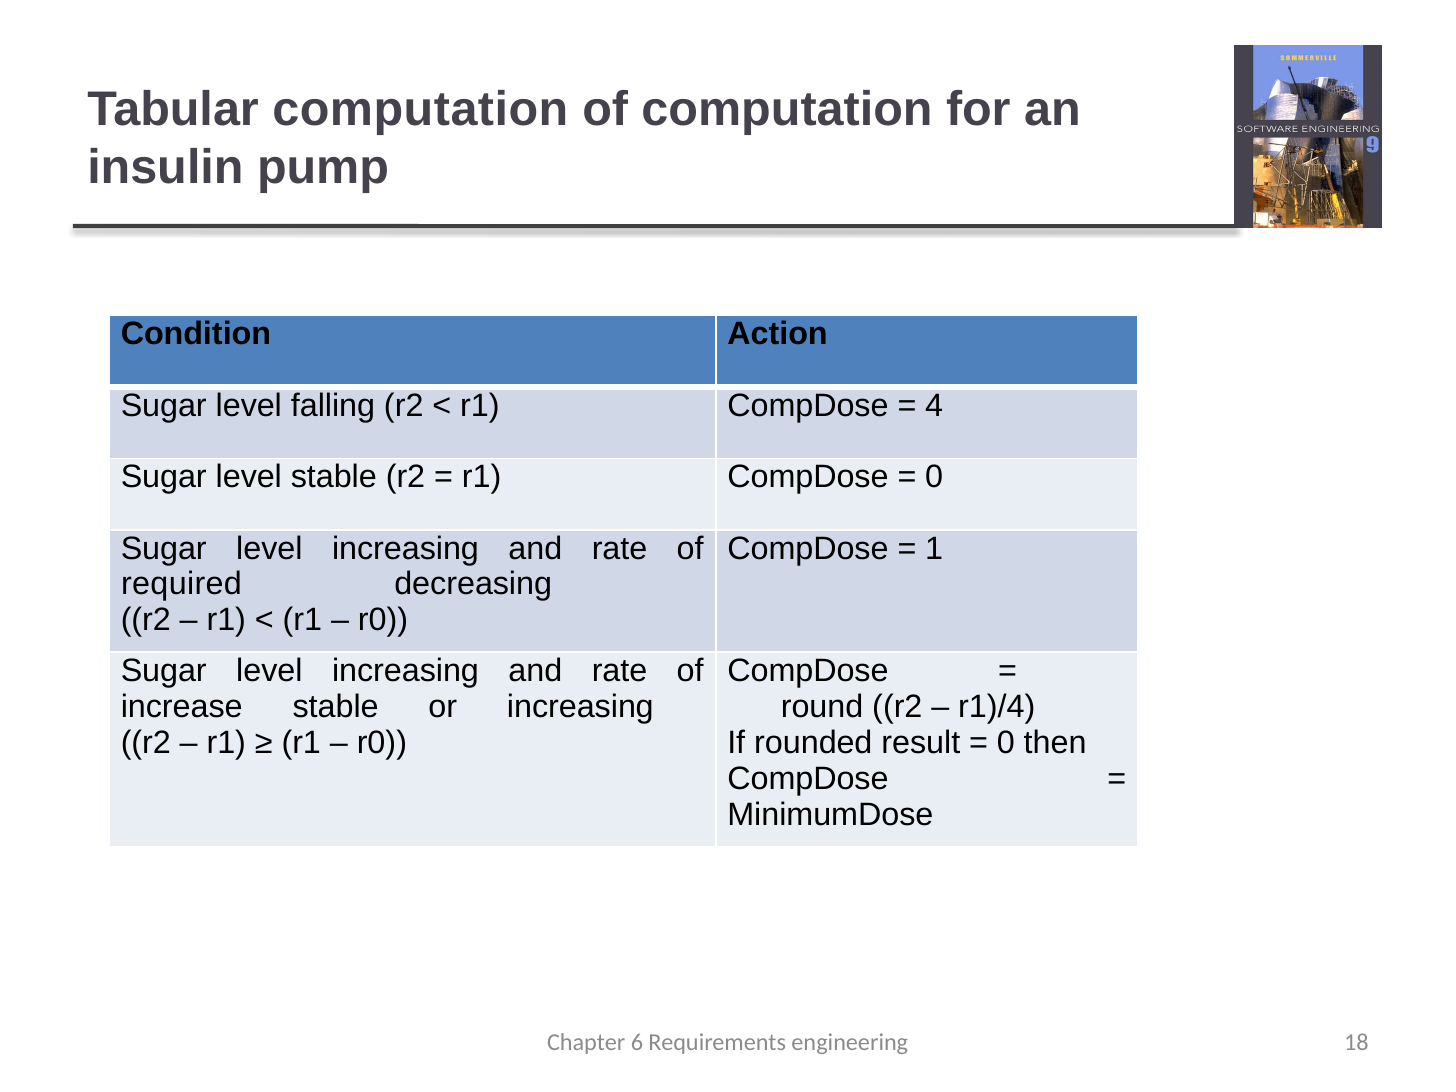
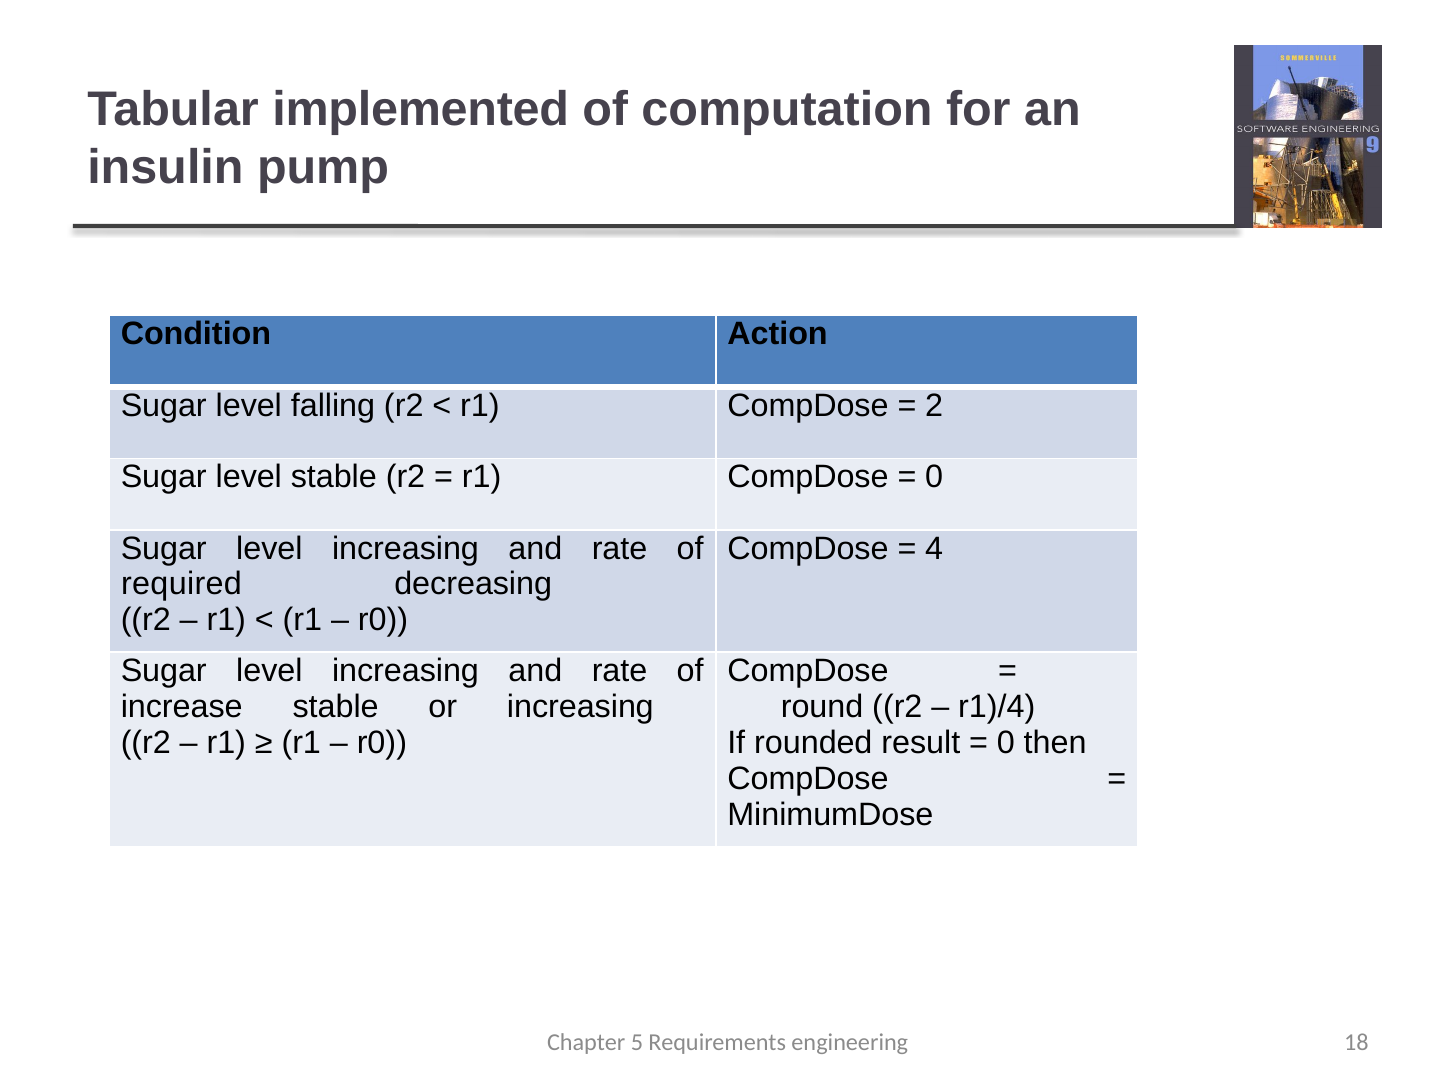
Tabular computation: computation -> implemented (421, 109)
4: 4 -> 2 (934, 405)
1: 1 -> 4 (934, 548)
6: 6 -> 5 (637, 1043)
